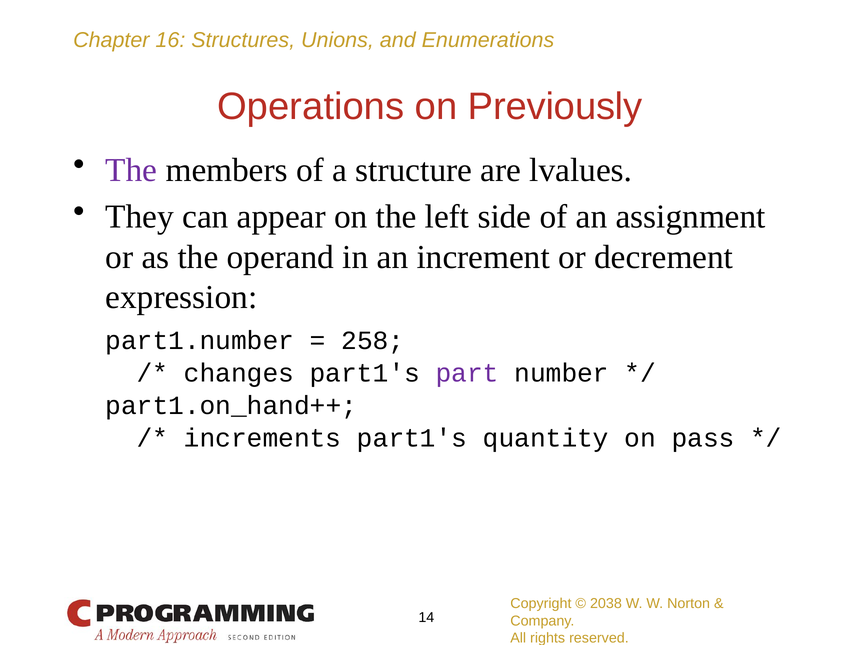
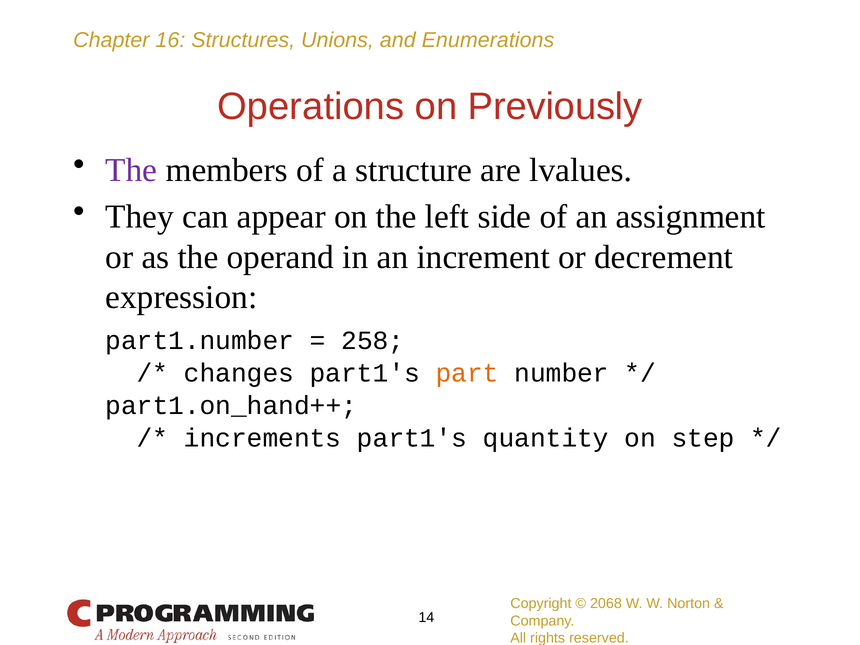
part colour: purple -> orange (467, 373)
pass: pass -> step (703, 438)
2038: 2038 -> 2068 (606, 604)
